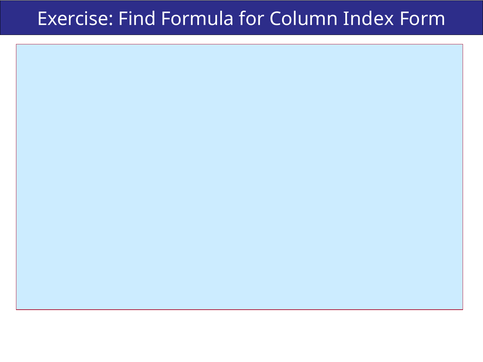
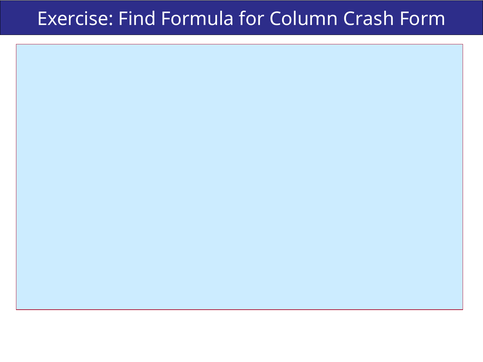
Index: Index -> Crash (369, 19)
